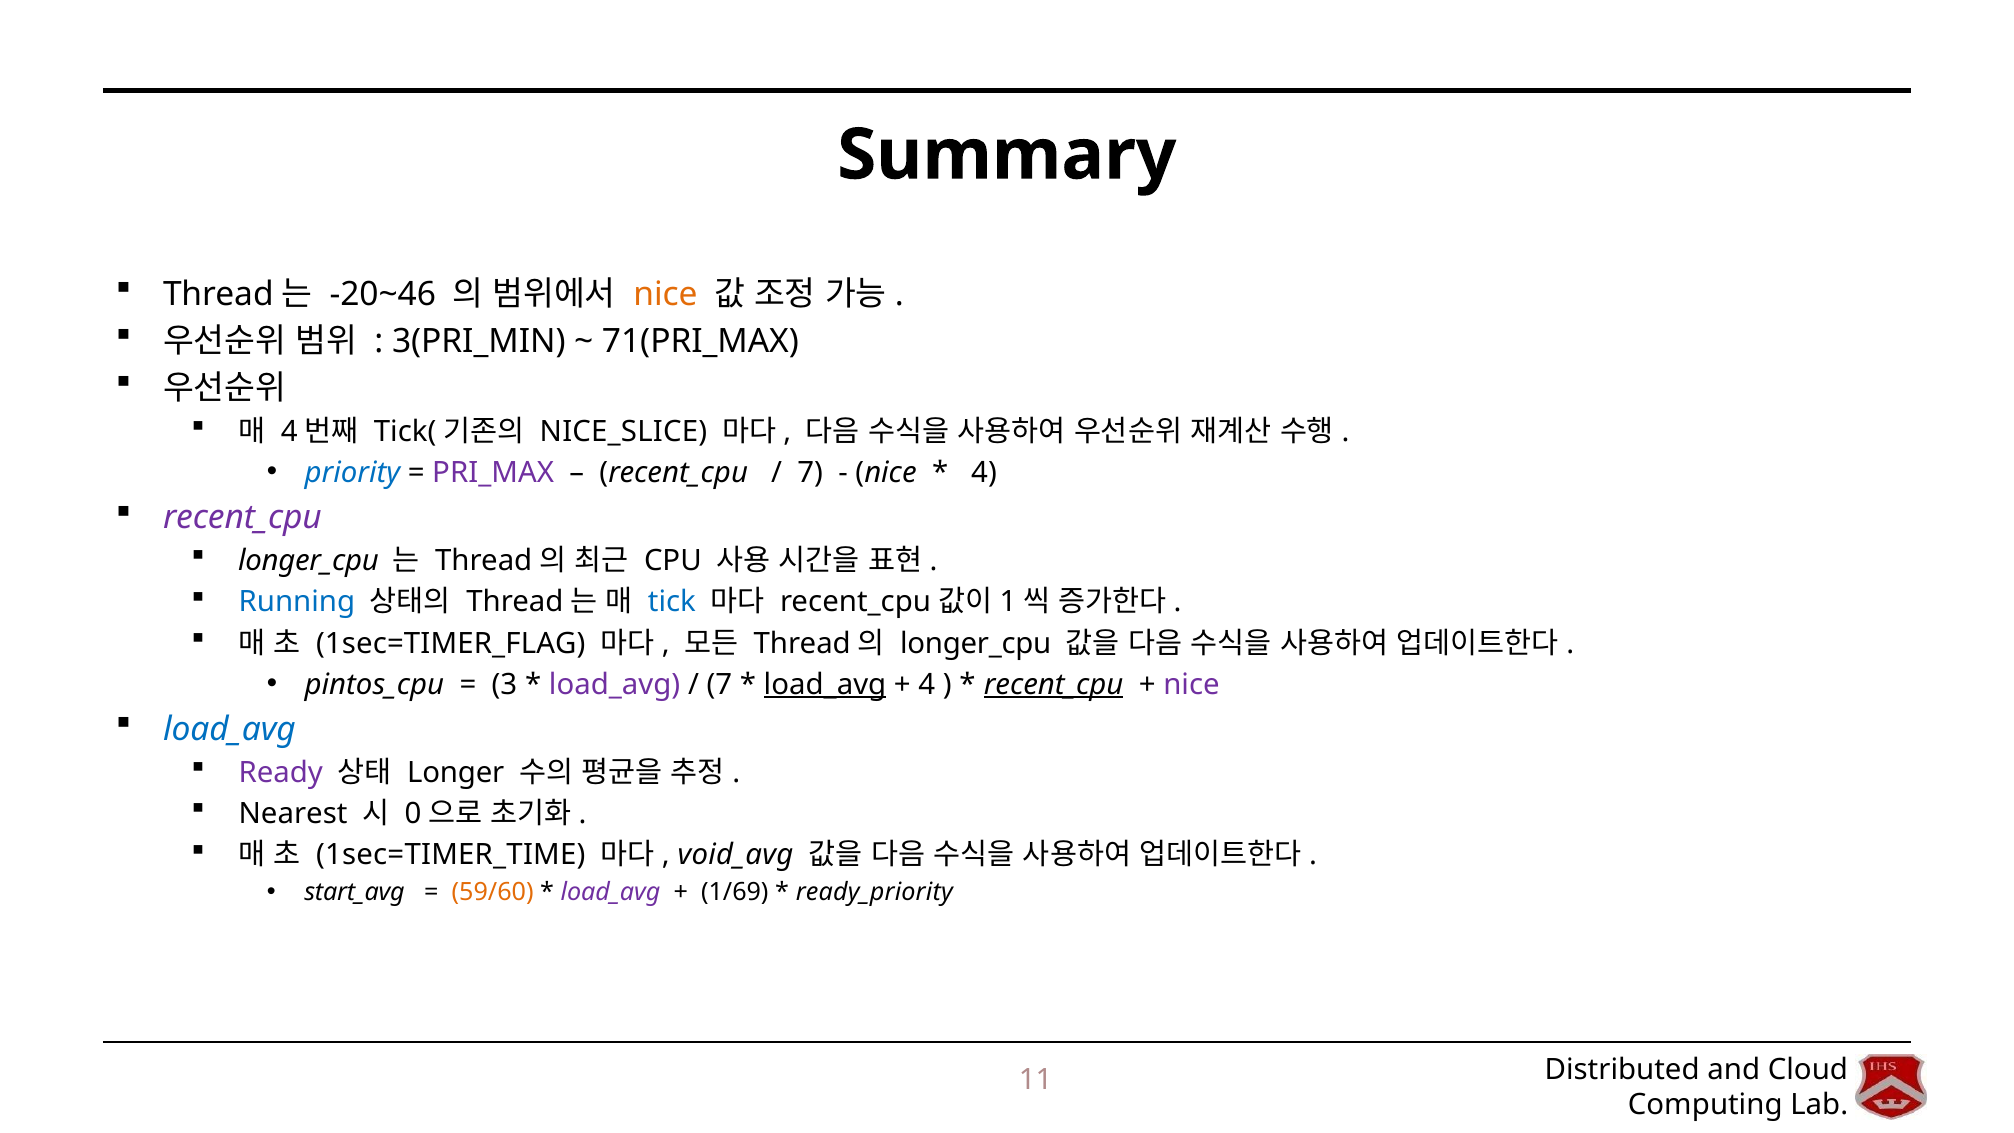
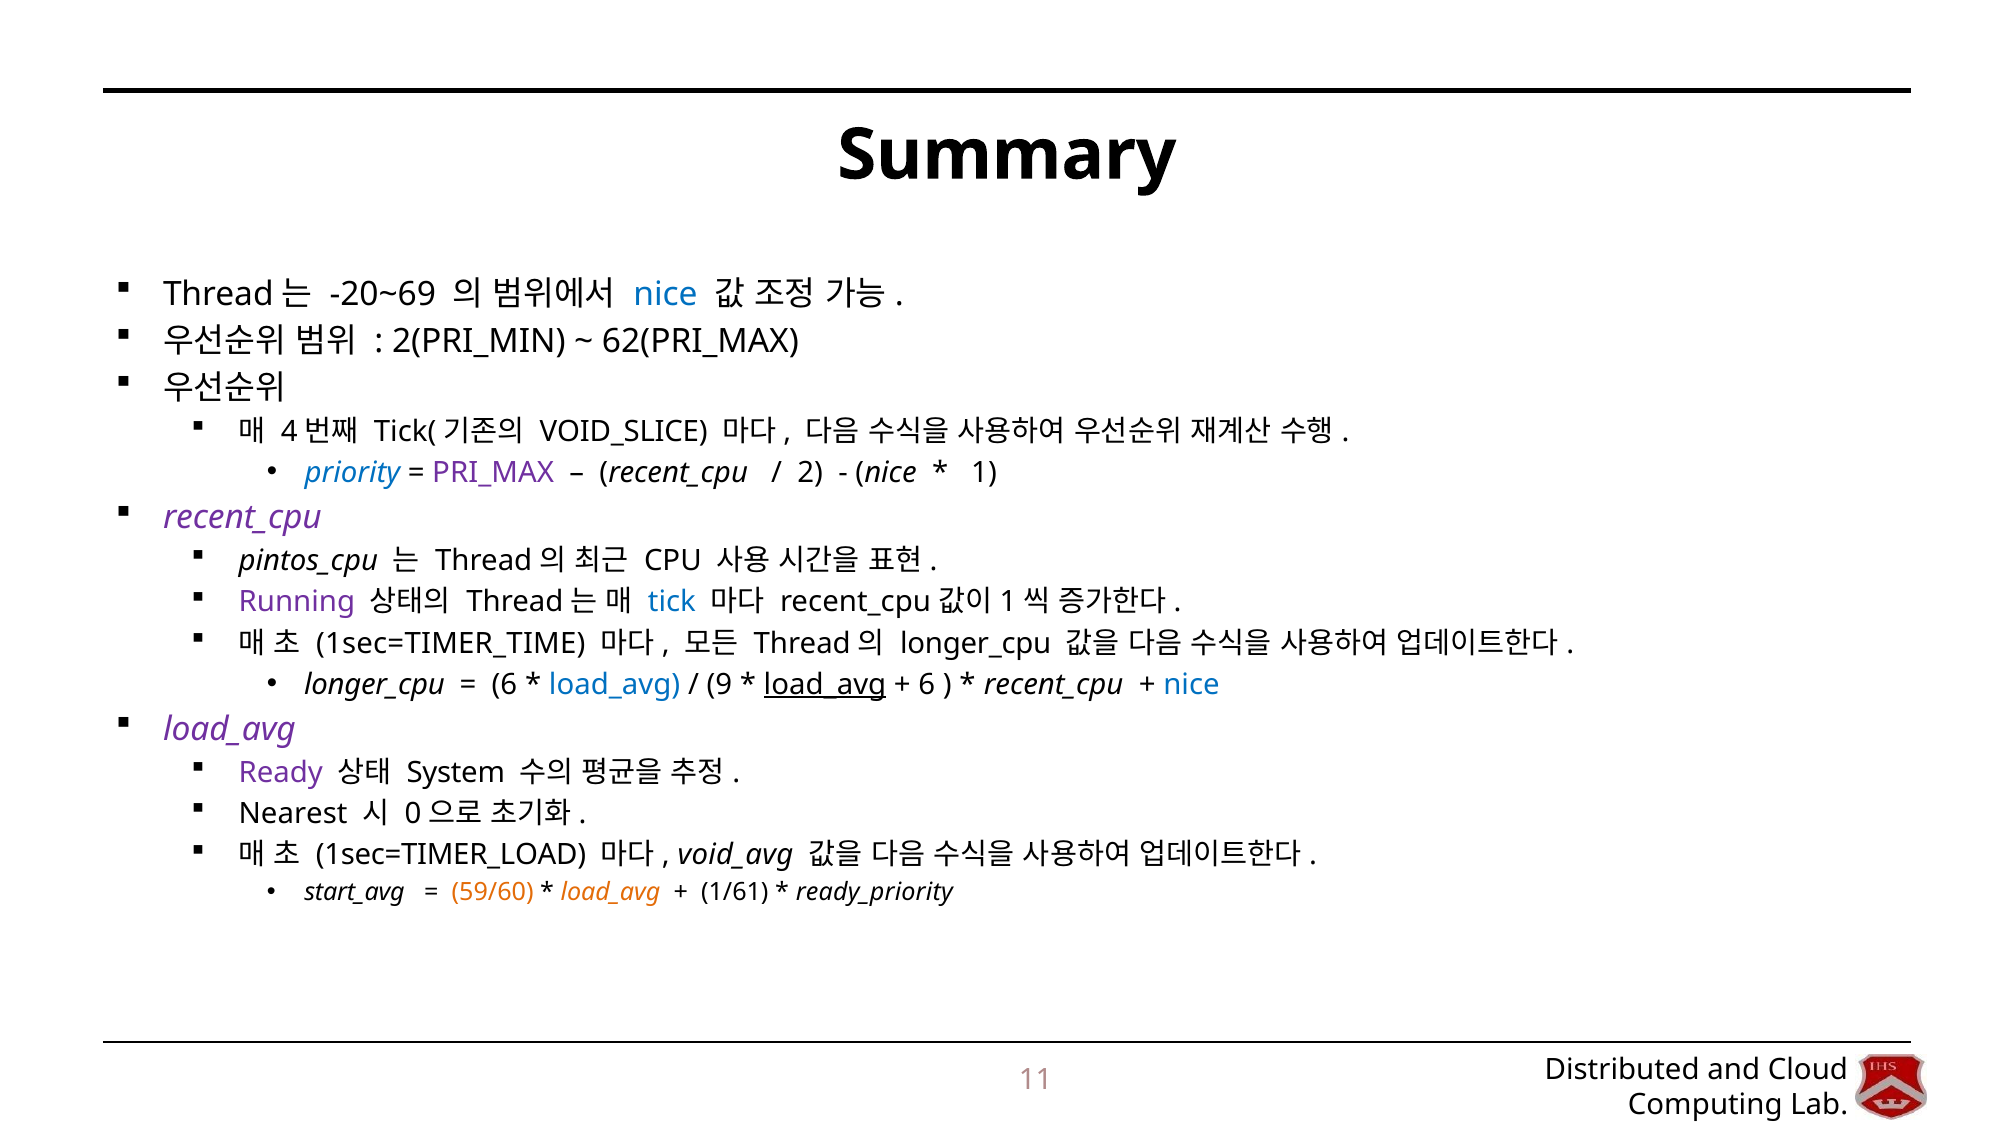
-20~46: -20~46 -> -20~69 (383, 294)
nice colour: orange -> blue (666, 294)
3(PRI_MIN: 3(PRI_MIN -> 2(PRI_MIN (479, 341)
71(PRI_MAX: 71(PRI_MAX -> 62(PRI_MAX (700, 341)
NICE_SLICE: NICE_SLICE -> VOID_SLICE (624, 432)
7: 7 -> 2 (810, 473)
4: 4 -> 1 (984, 473)
longer_cpu: longer_cpu -> pintos_cpu (308, 561)
Running colour: blue -> purple (297, 602)
1sec=TIMER_FLAG: 1sec=TIMER_FLAG -> 1sec=TIMER_TIME (451, 643)
pintos_cpu: pintos_cpu -> longer_cpu (375, 685)
3: 3 -> 6 (504, 685)
load_avg colour: purple -> blue (615, 685)
7: 7 -> 9 (719, 685)
4: 4 -> 6 (927, 685)
recent_cpu underline: present -> none (1054, 685)
nice colour: purple -> blue (1192, 685)
load_avg colour: blue -> purple (229, 729)
Longer: Longer -> System (456, 773)
1sec=TIMER_TIME: 1sec=TIMER_TIME -> 1sec=TIMER_LOAD (451, 855)
load_avg colour: purple -> orange (611, 893)
1/69: 1/69 -> 1/61 (735, 893)
